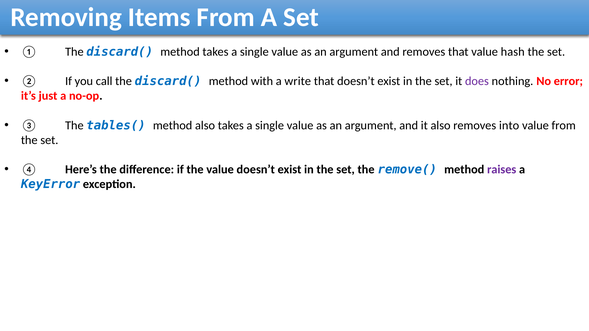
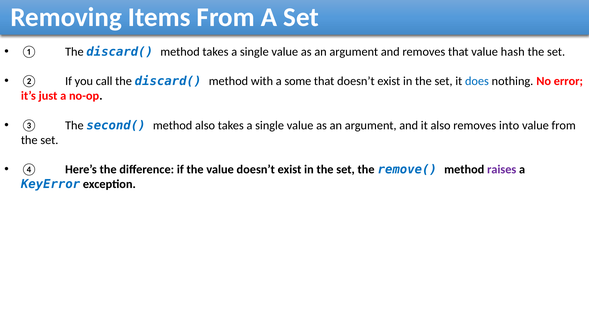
write: write -> some (298, 81)
does colour: purple -> blue (477, 81)
tables(: tables( -> second( (116, 125)
